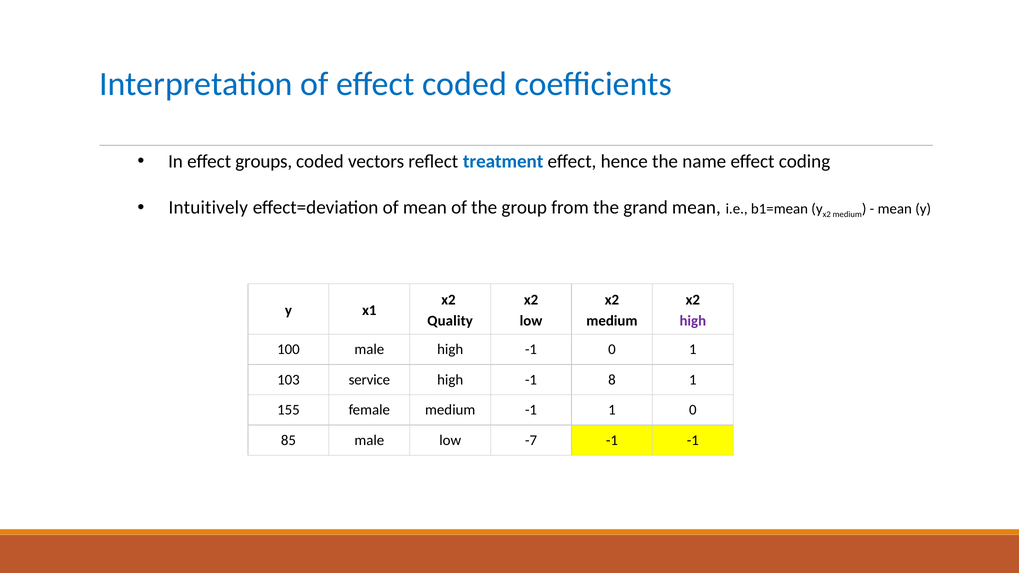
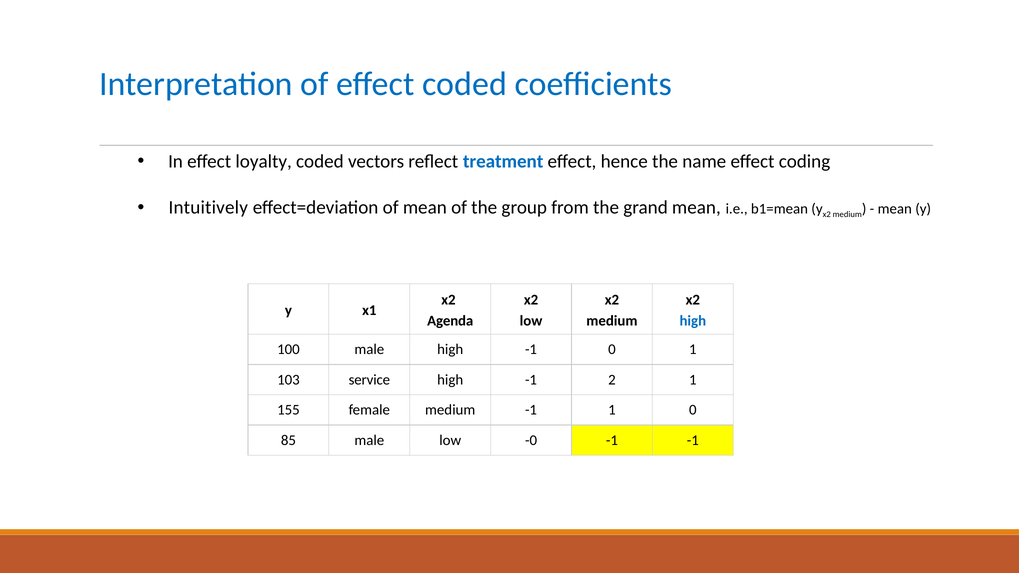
groups: groups -> loyalty (264, 162)
Quality: Quality -> Agenda (450, 321)
high colour: purple -> blue (693, 321)
8: 8 -> 2 (612, 380)
-7: -7 -> -0 (531, 440)
